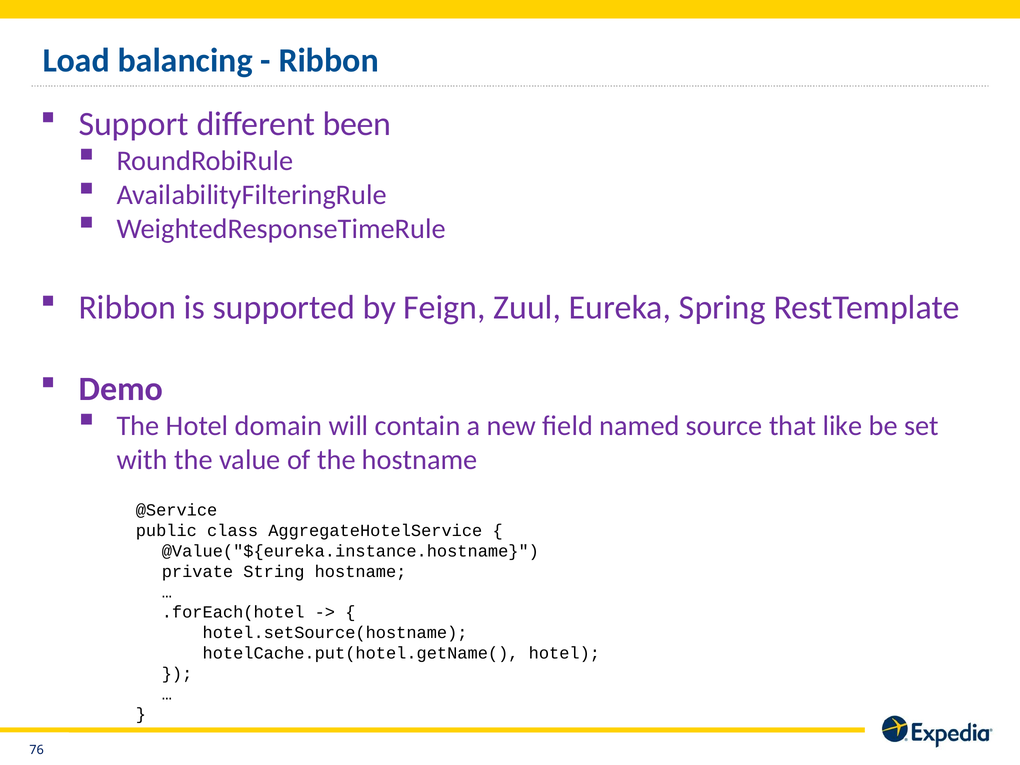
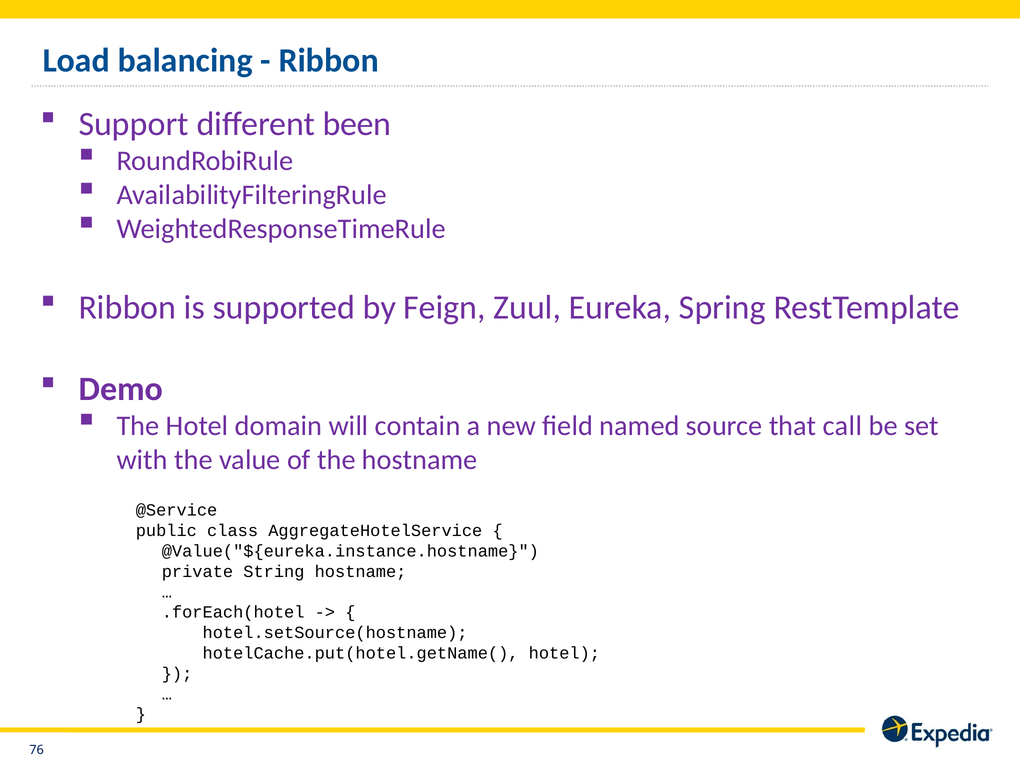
like: like -> call (842, 426)
